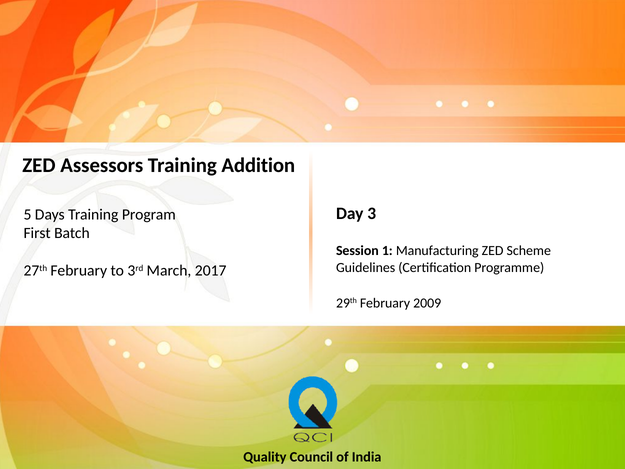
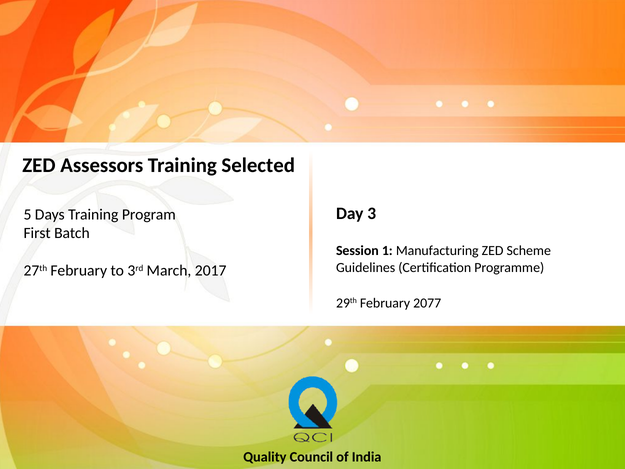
Addition: Addition -> Selected (258, 165)
2009: 2009 -> 2077 (427, 303)
